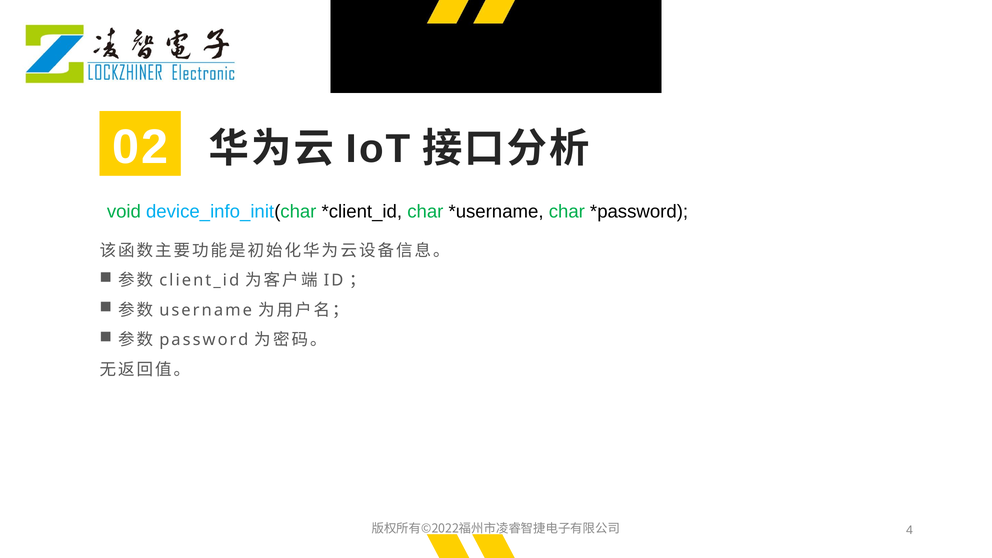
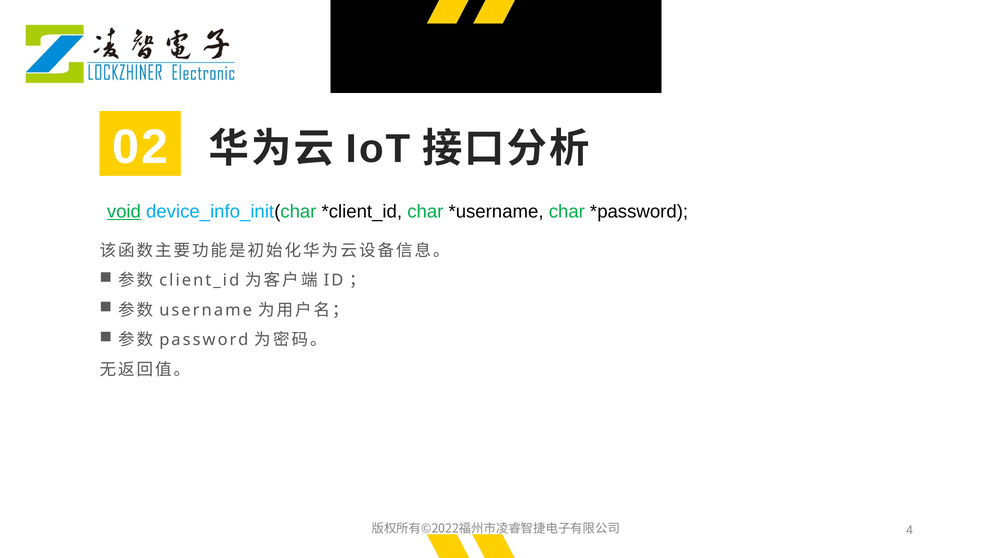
void underline: none -> present (124, 211)
